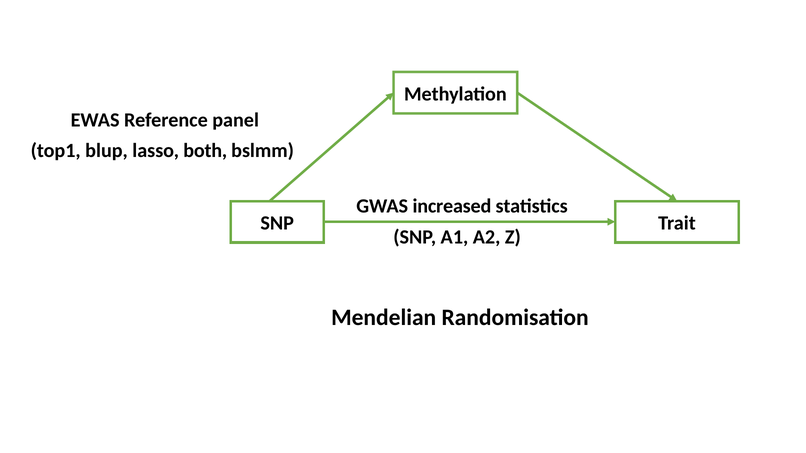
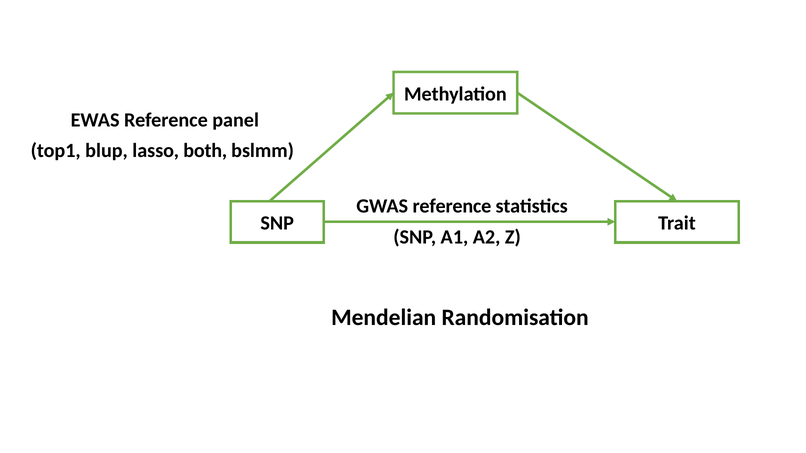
increased: increased -> reference (452, 206)
